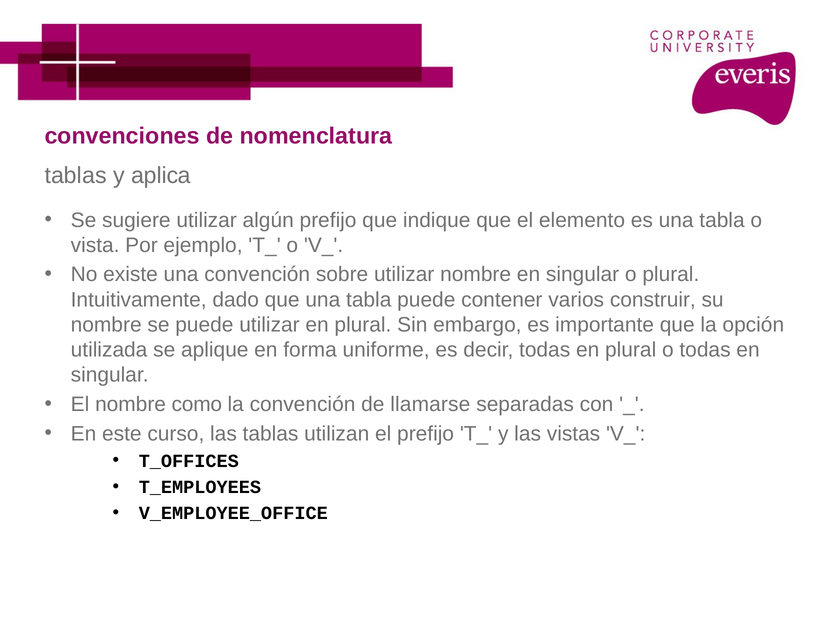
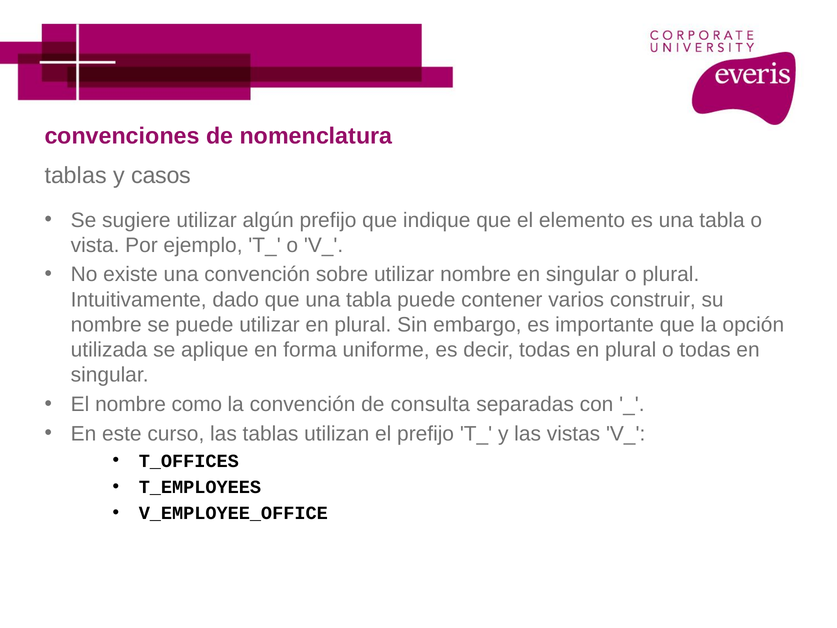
aplica: aplica -> casos (161, 175)
llamarse: llamarse -> consulta (430, 404)
